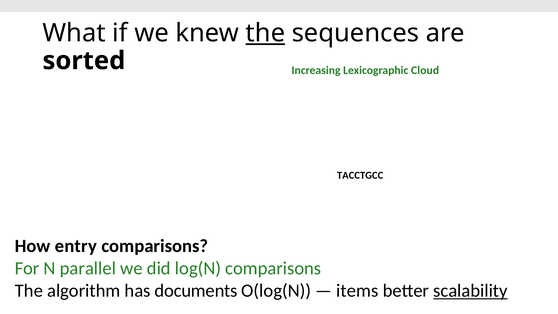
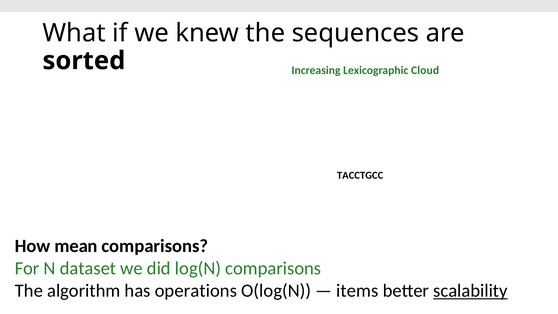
the underline: present -> none (265, 33)
entry: entry -> mean (76, 246)
parallel: parallel -> dataset (88, 268)
documents: documents -> operations (196, 291)
